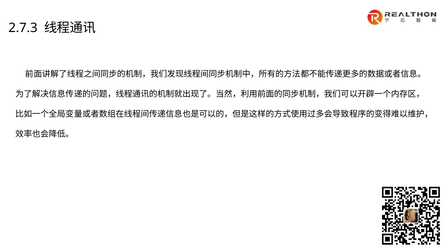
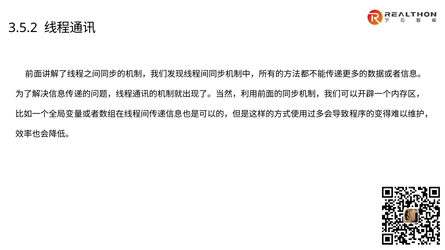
2.7.3: 2.7.3 -> 3.5.2 (23, 28)
